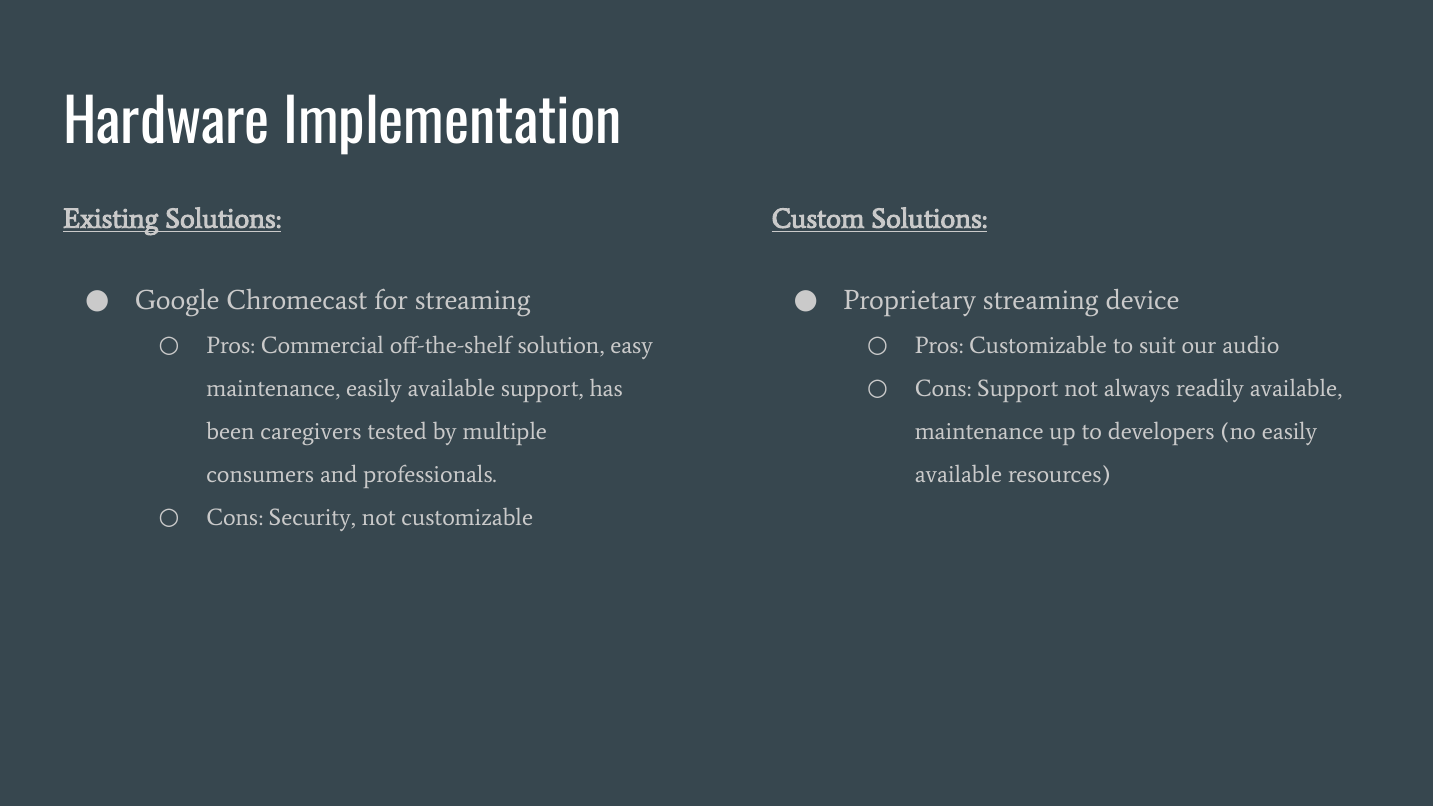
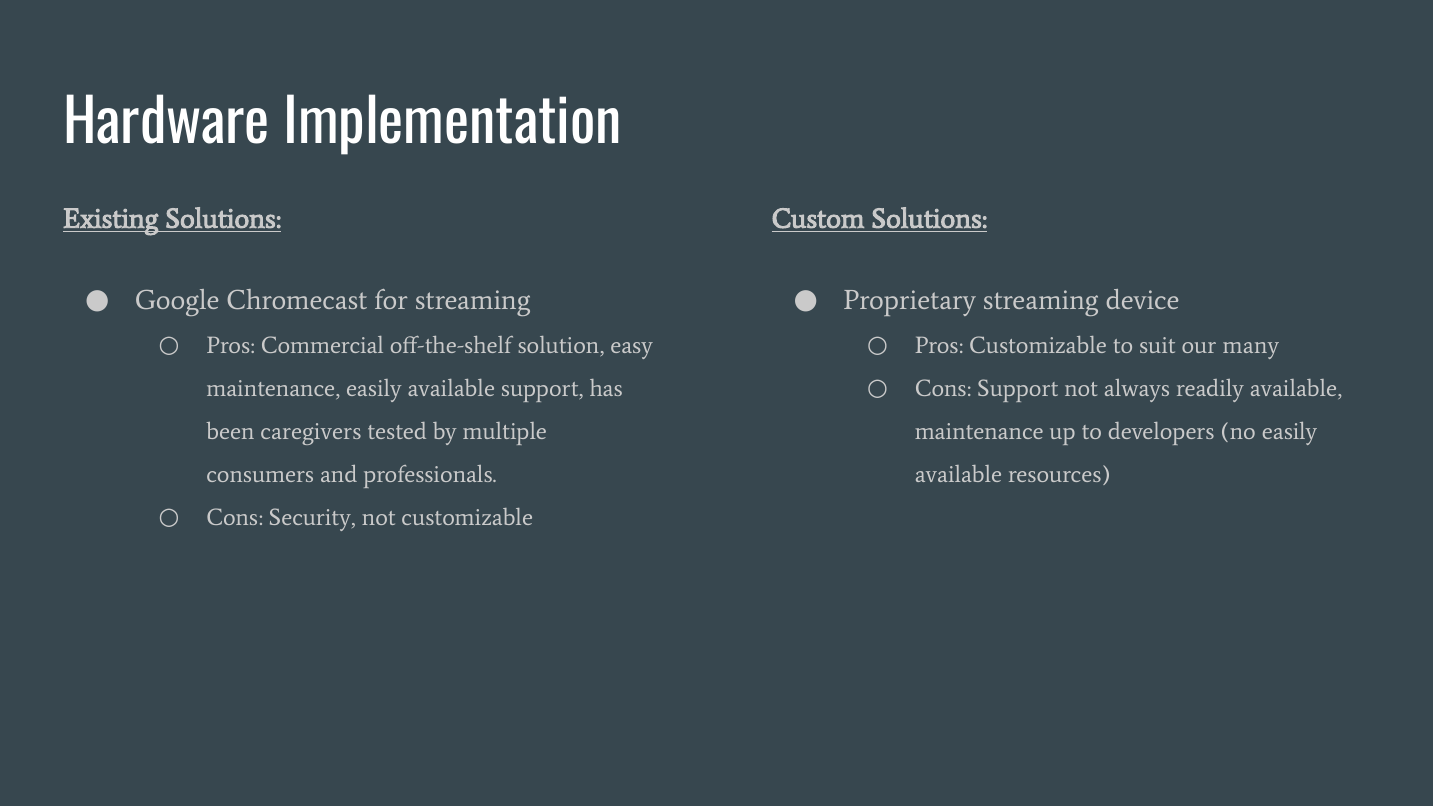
audio: audio -> many (1251, 346)
